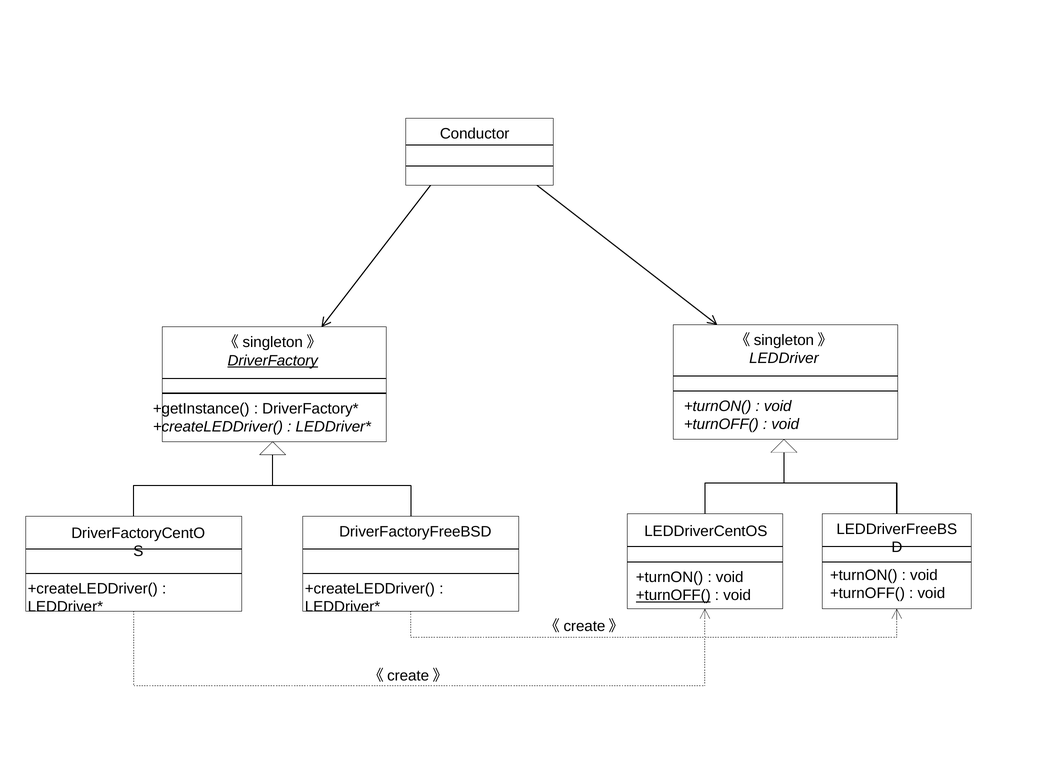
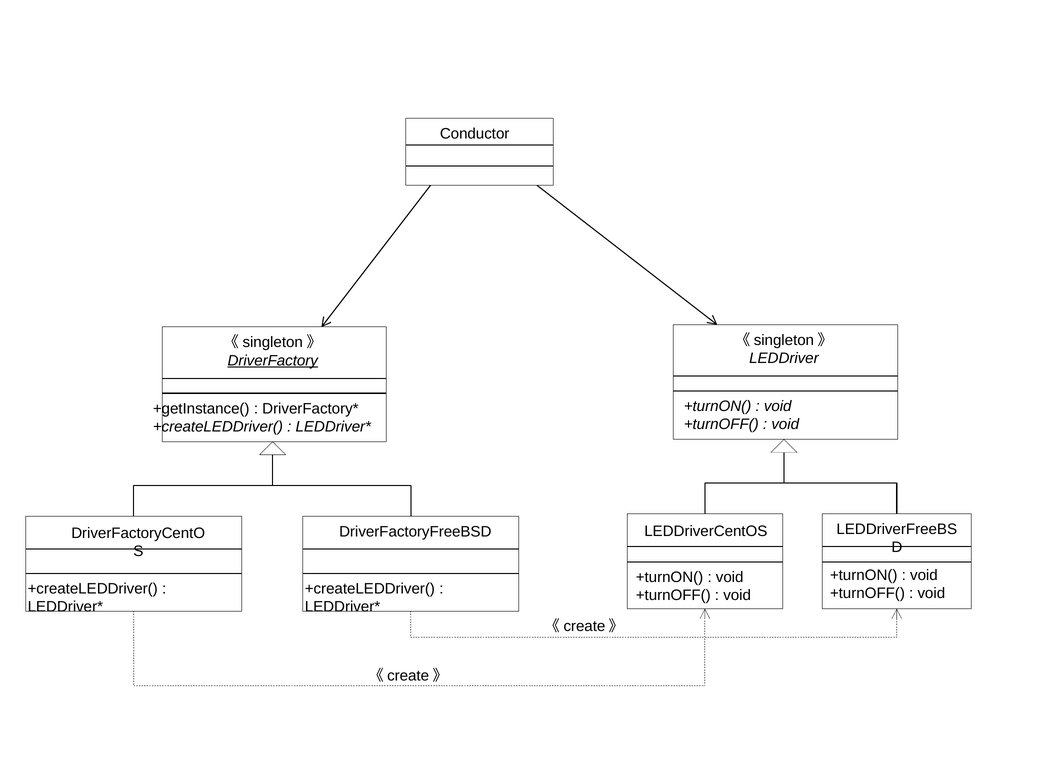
+turnOFF( underline: present -> none (673, 596)
